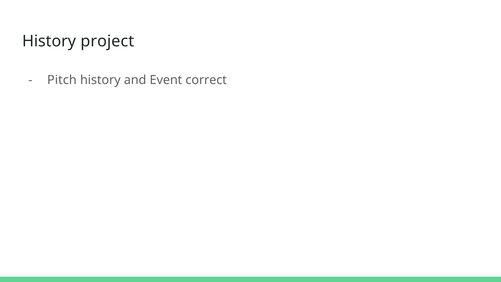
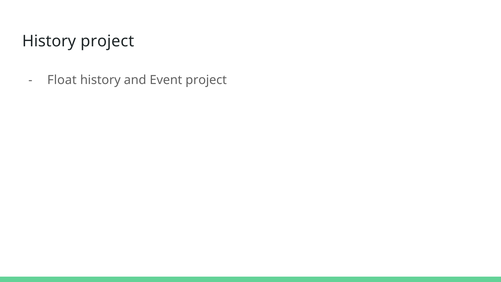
Pitch: Pitch -> Float (62, 80)
Event correct: correct -> project (206, 80)
